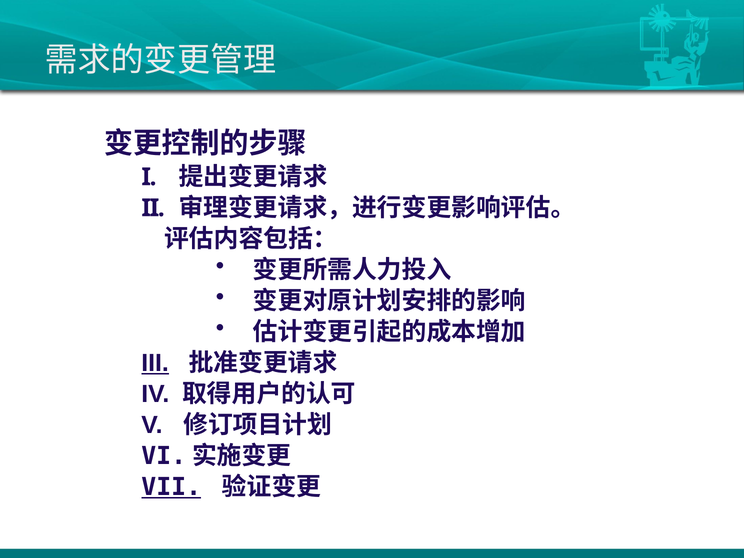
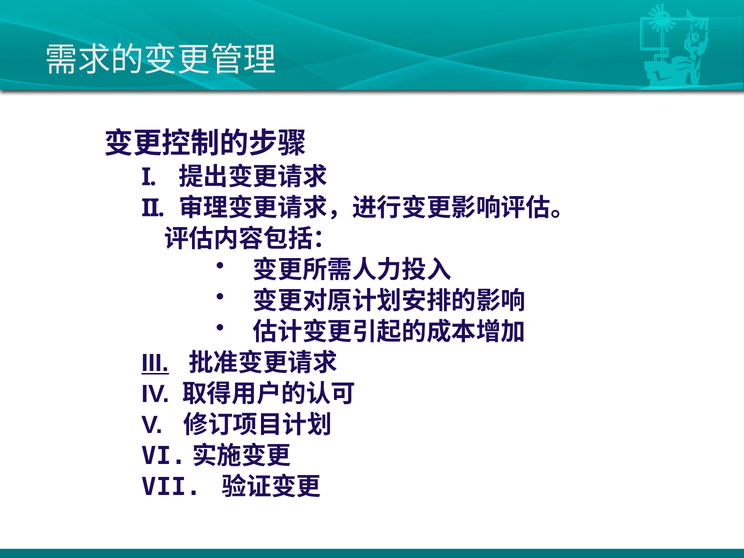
VII underline: present -> none (171, 487)
